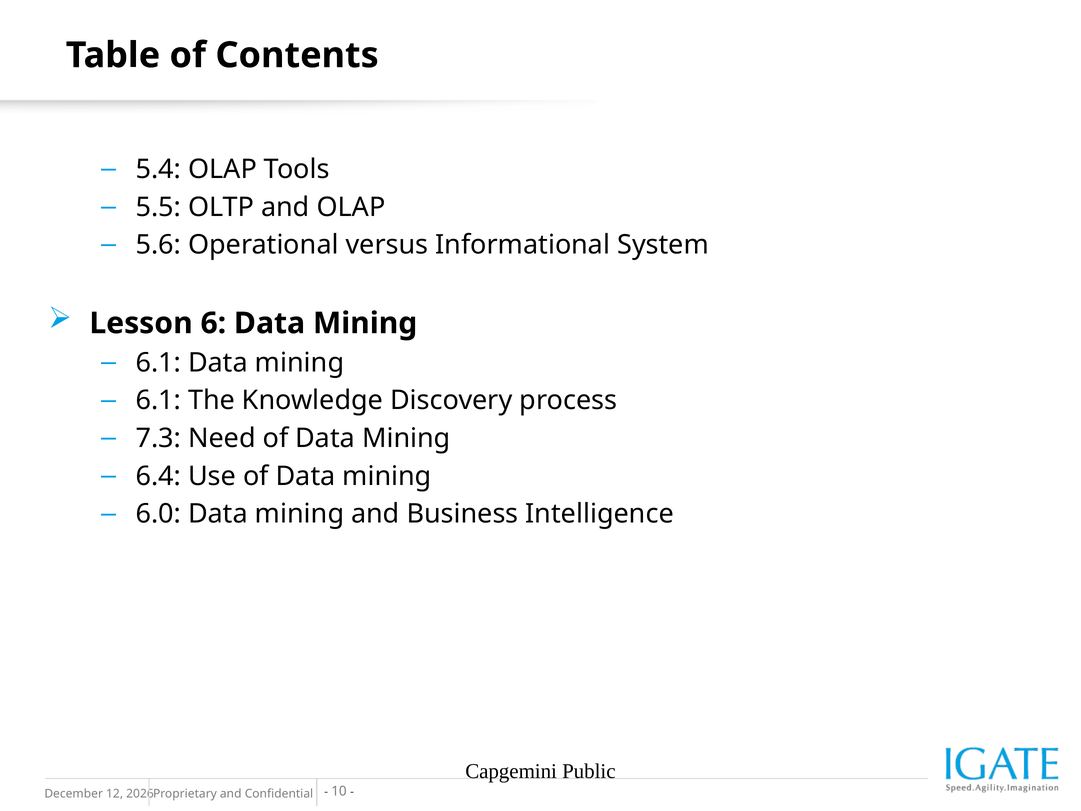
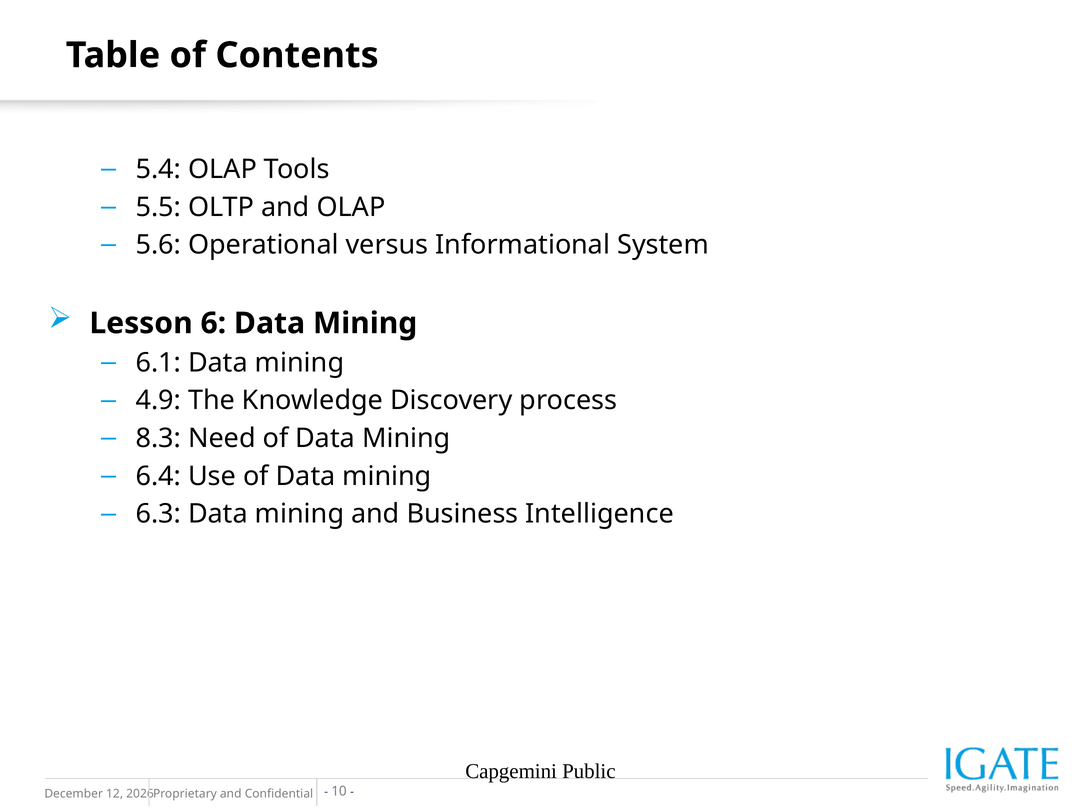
6.1: 6.1 -> 4.9 (158, 400)
7.3: 7.3 -> 8.3 (158, 438)
6.0: 6.0 -> 6.3 (158, 514)
